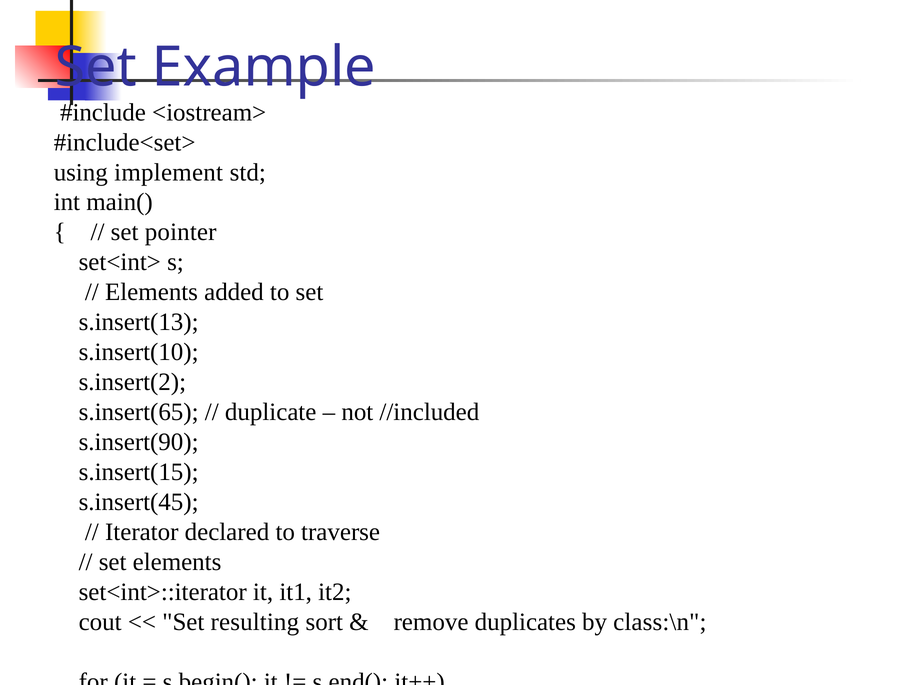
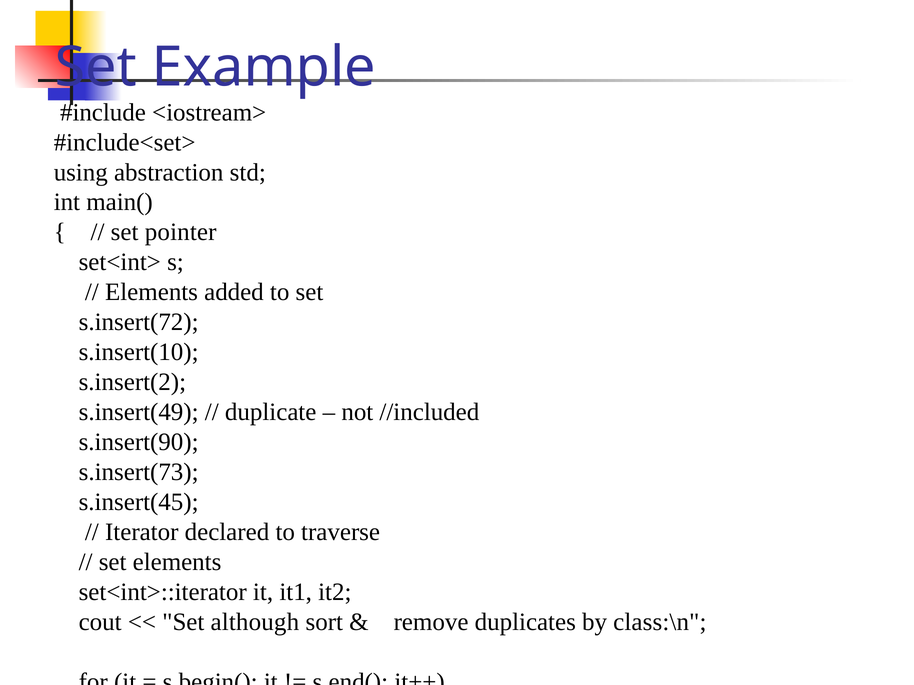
implement: implement -> abstraction (169, 172)
s.insert(13: s.insert(13 -> s.insert(72 (139, 322)
s.insert(65: s.insert(65 -> s.insert(49 (139, 412)
s.insert(15: s.insert(15 -> s.insert(73 (139, 472)
resulting: resulting -> although (255, 623)
